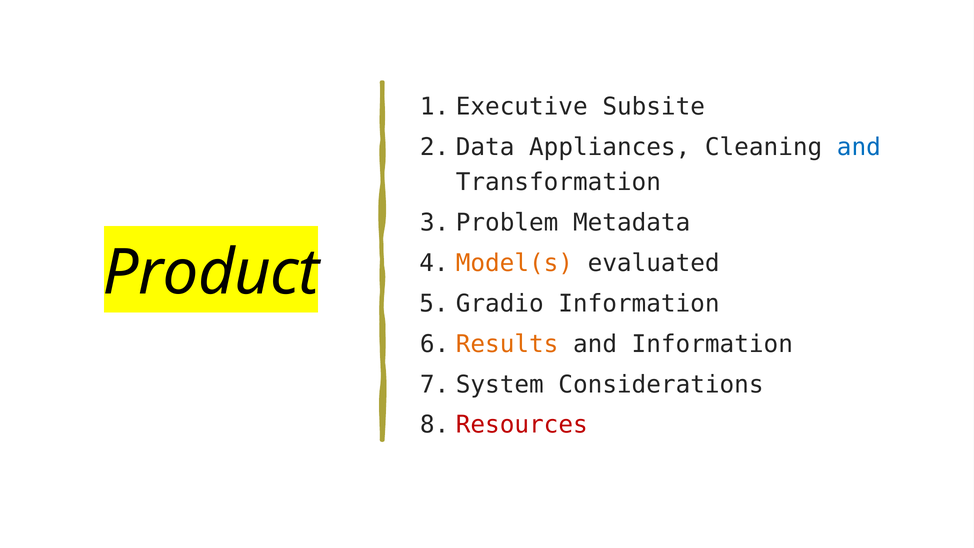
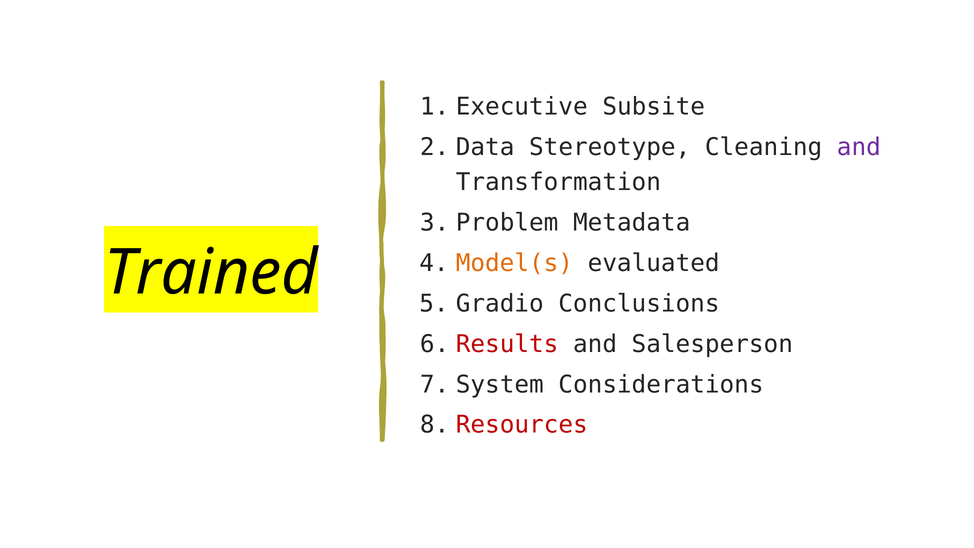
Appliances: Appliances -> Stereotype (610, 147)
and colour: blue -> purple (859, 147)
Product: Product -> Trained (211, 273)
Gradio Information: Information -> Conclusions (639, 303)
Results colour: orange -> red (507, 344)
and Information: Information -> Salesperson (712, 344)
